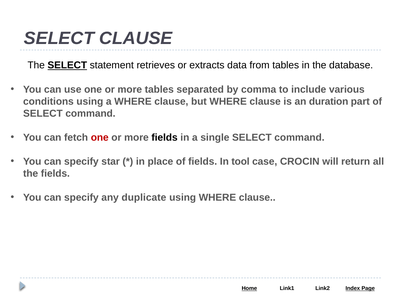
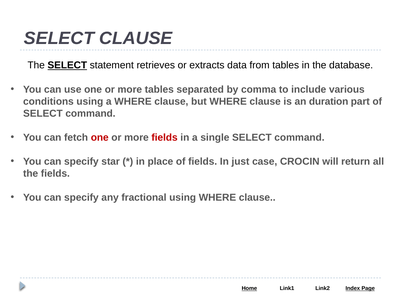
fields colour: black -> red (165, 138)
tool: tool -> just (240, 162)
duplicate: duplicate -> fractional (144, 198)
